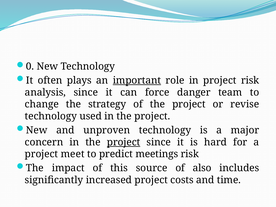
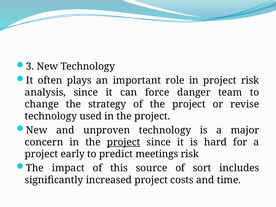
0: 0 -> 3 (30, 66)
important underline: present -> none (137, 80)
meet: meet -> early (73, 154)
also: also -> sort (202, 168)
